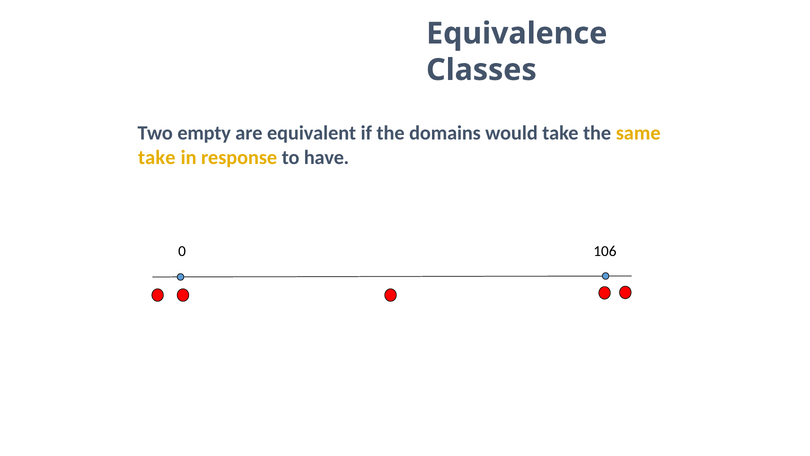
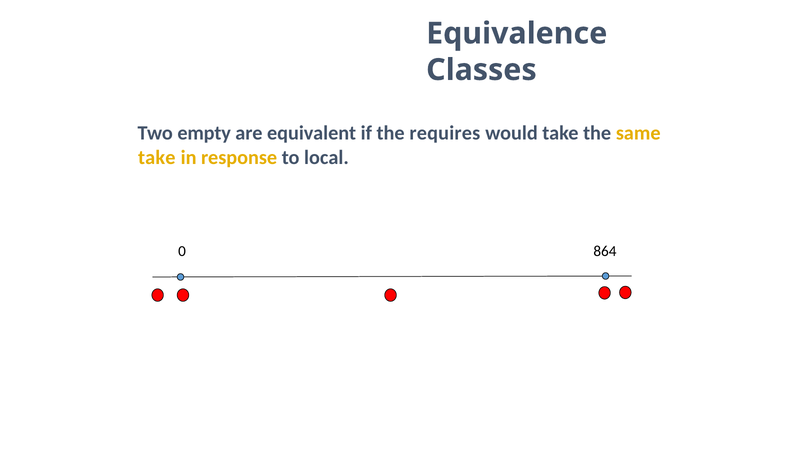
domains: domains -> requires (445, 133)
have: have -> local (326, 157)
106: 106 -> 864 (605, 251)
